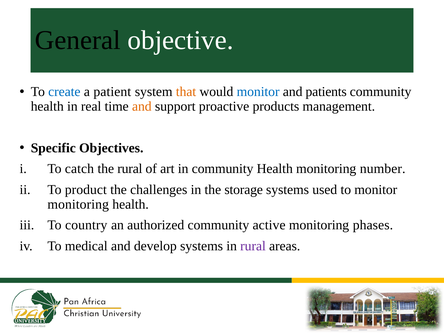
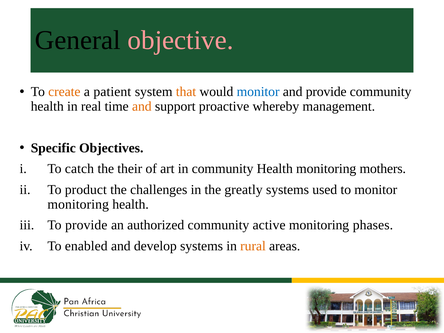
objective colour: white -> pink (181, 40)
create colour: blue -> orange (64, 92)
and patients: patients -> provide (326, 92)
products: products -> whereby (276, 106)
the rural: rural -> their (130, 169)
number: number -> mothers (383, 169)
storage: storage -> greatly (244, 190)
To country: country -> provide (86, 225)
medical: medical -> enabled (86, 246)
rural colour: purple -> orange (253, 246)
